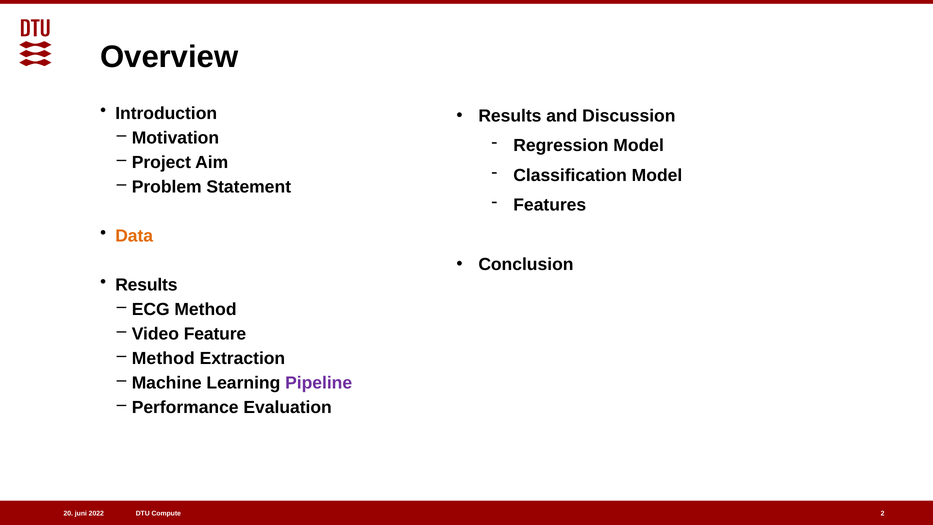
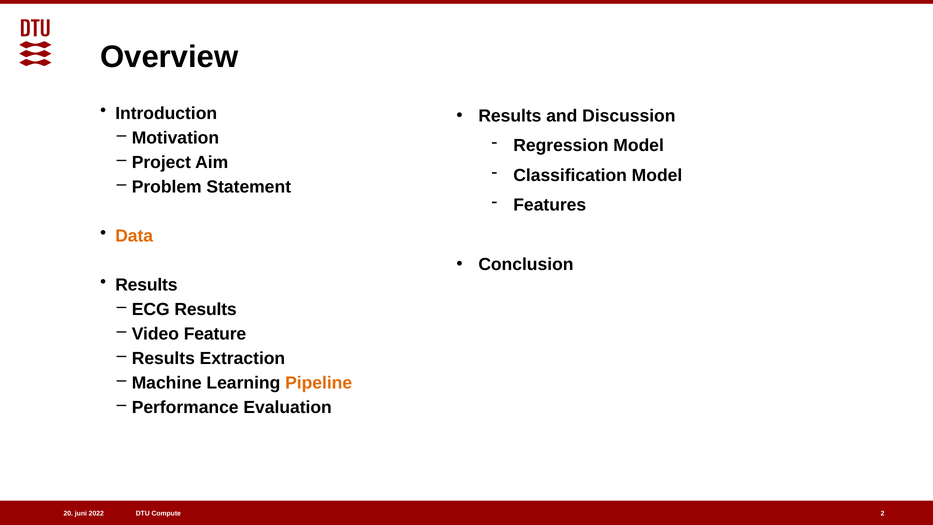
ECG Method: Method -> Results (206, 309)
Method: Method -> Results (163, 358)
Pipeline colour: purple -> orange (319, 383)
